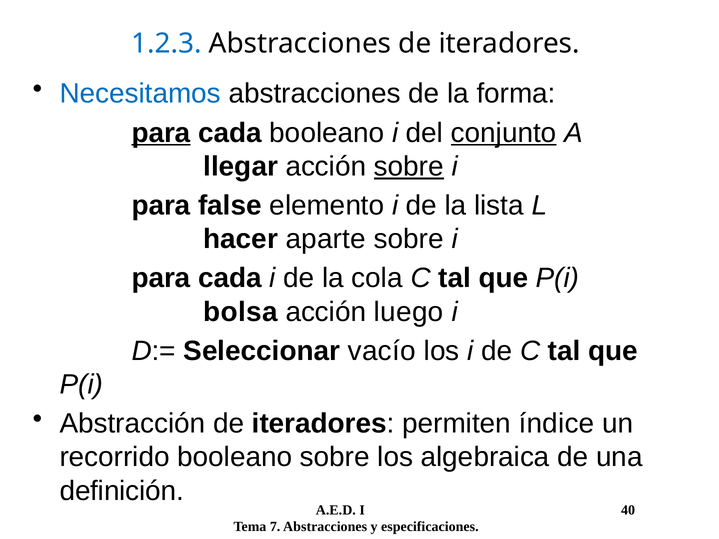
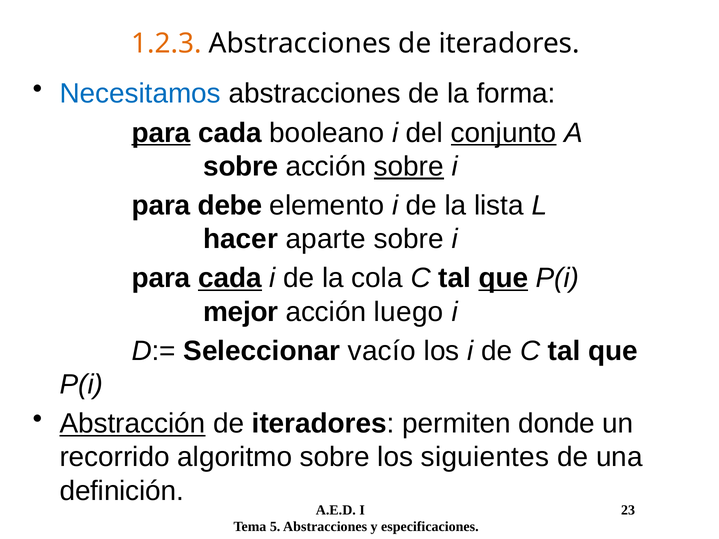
1.2.3 colour: blue -> orange (166, 44)
llegar: llegar -> sobre (241, 166)
false: false -> debe (230, 206)
cada underline: none -> present (230, 278)
que underline: none -> present (503, 278)
bolsa: bolsa -> mejor (241, 312)
Abstracción underline: none -> present (133, 424)
índice: índice -> donde (557, 424)
recorrido booleano: booleano -> algoritmo (235, 457)
algebraica: algebraica -> siguientes (485, 457)
40: 40 -> 23 (628, 510)
7: 7 -> 5 (275, 527)
